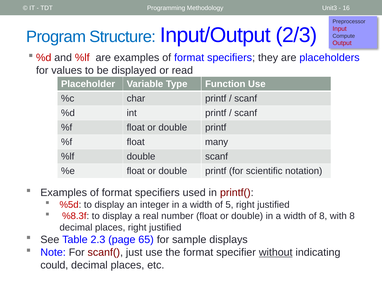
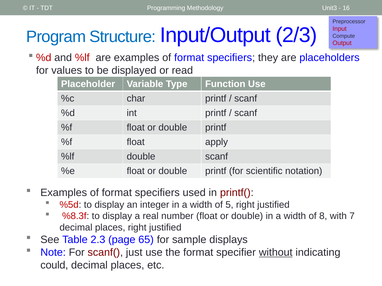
many: many -> apply (217, 142)
with 8: 8 -> 7 (352, 216)
